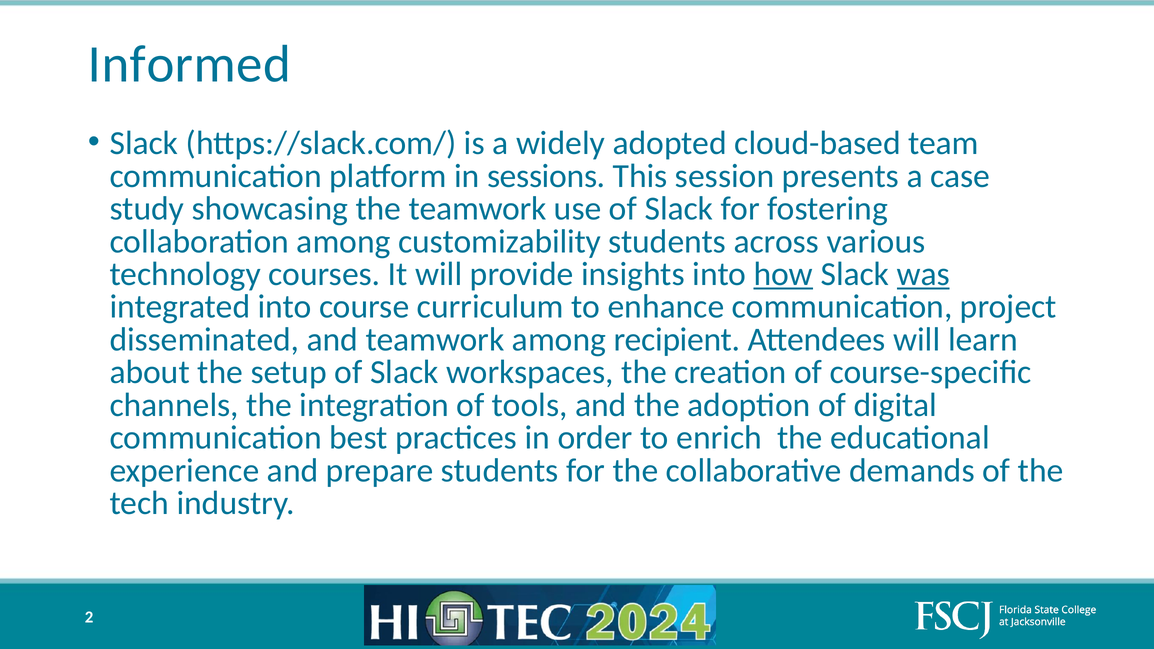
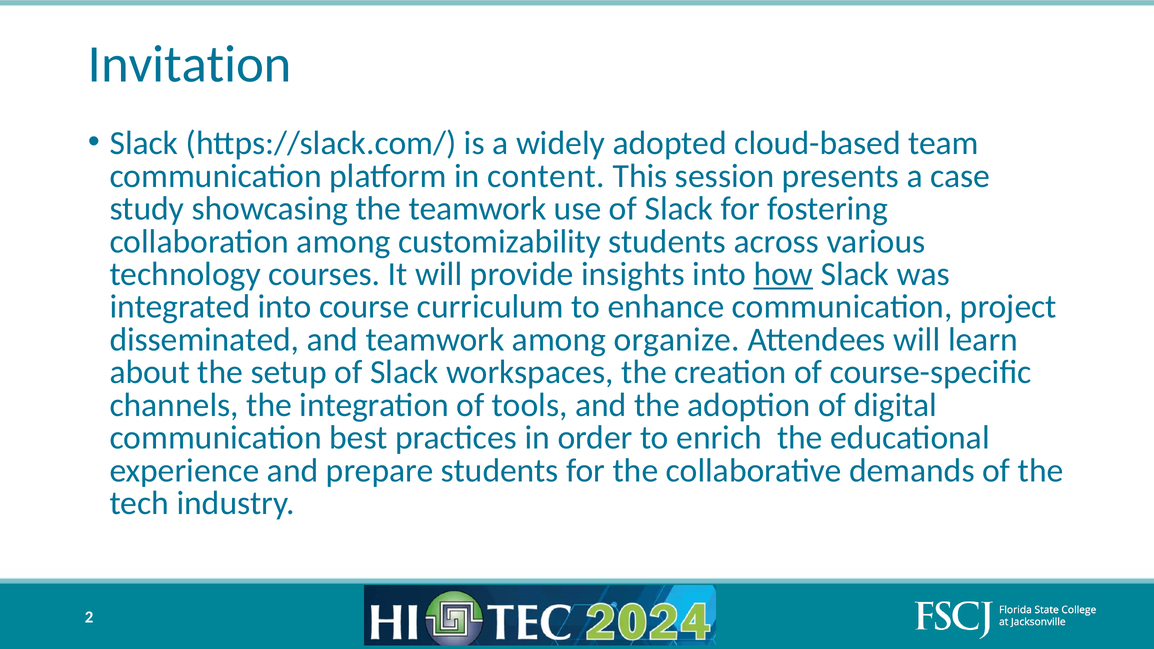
Informed: Informed -> Invitation (190, 64)
sessions: sessions -> content (546, 176)
was underline: present -> none (923, 274)
recipient: recipient -> organize (677, 340)
